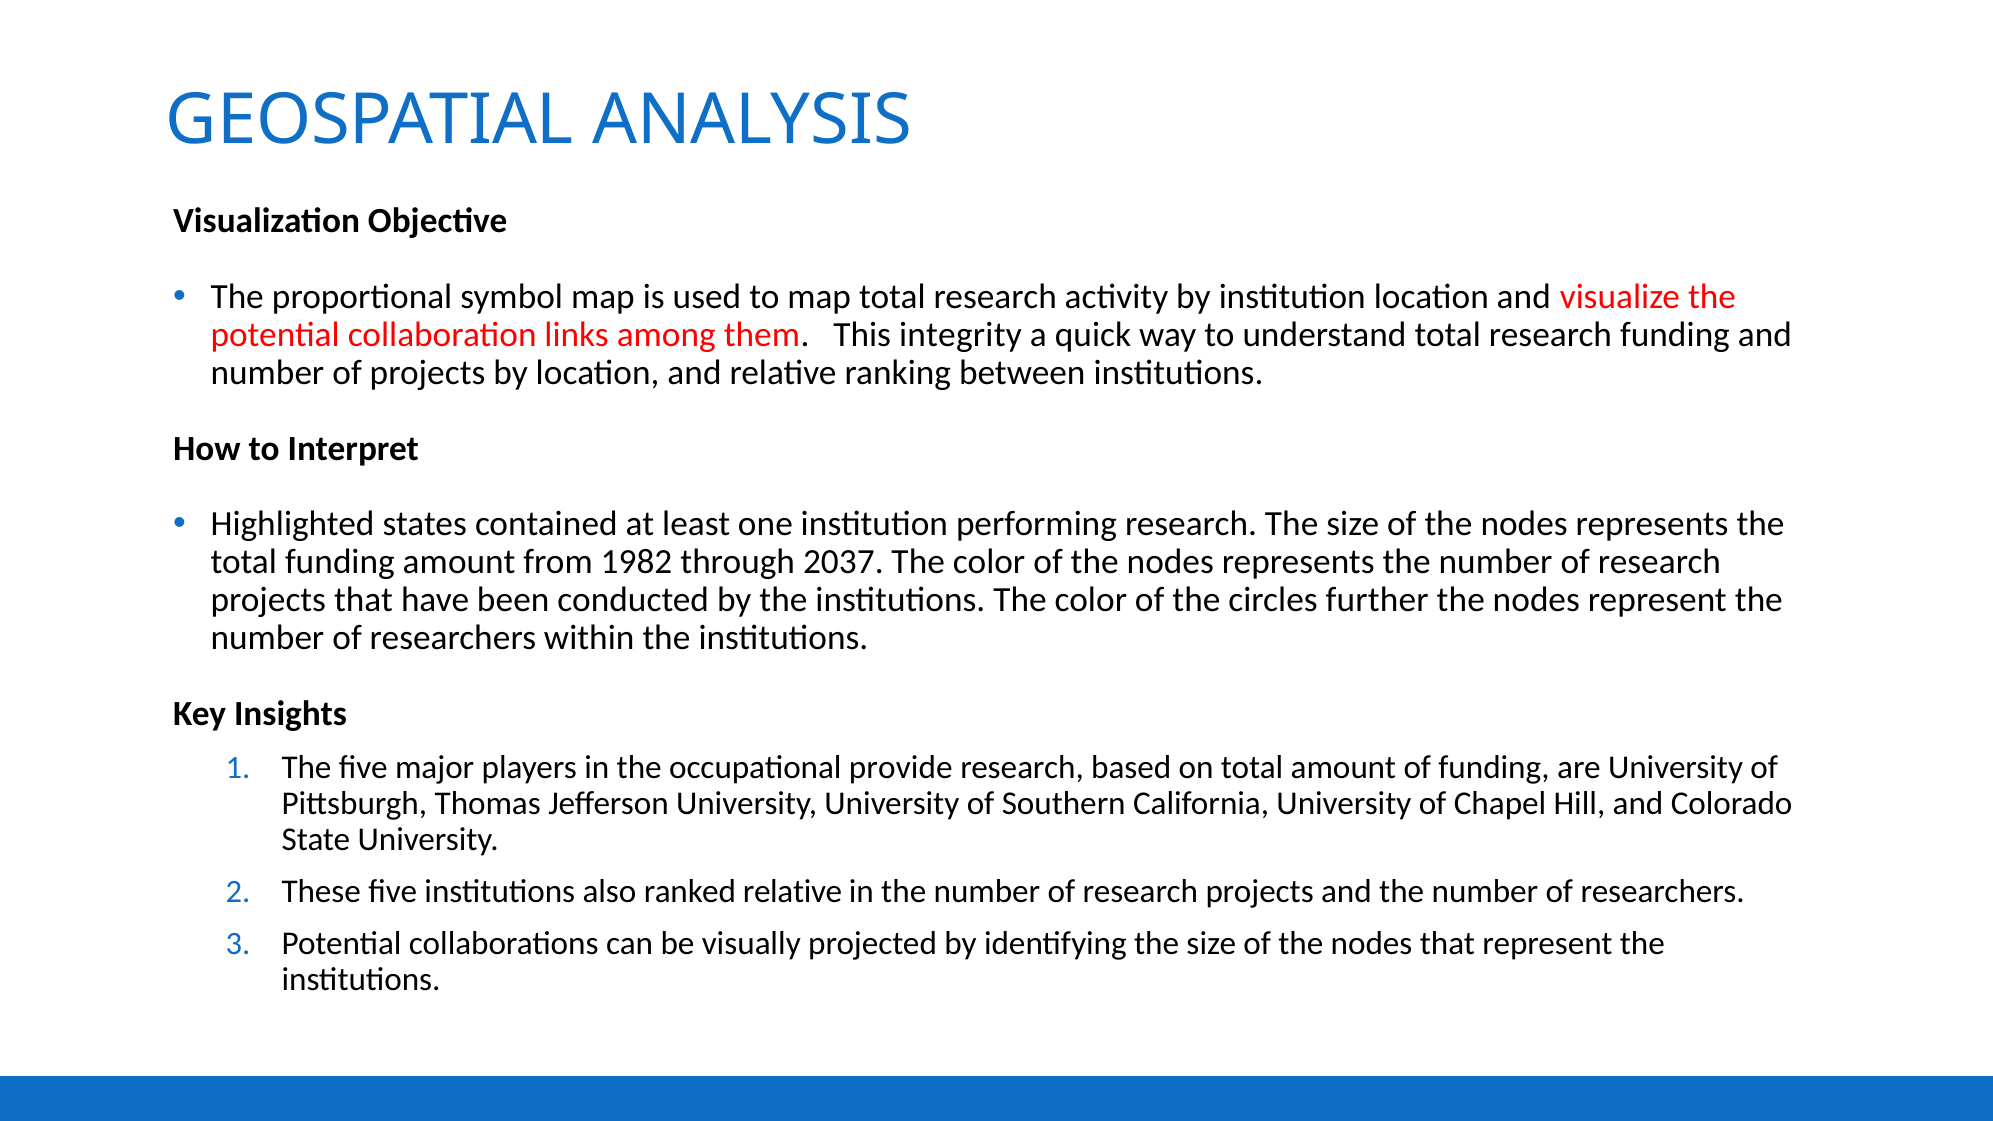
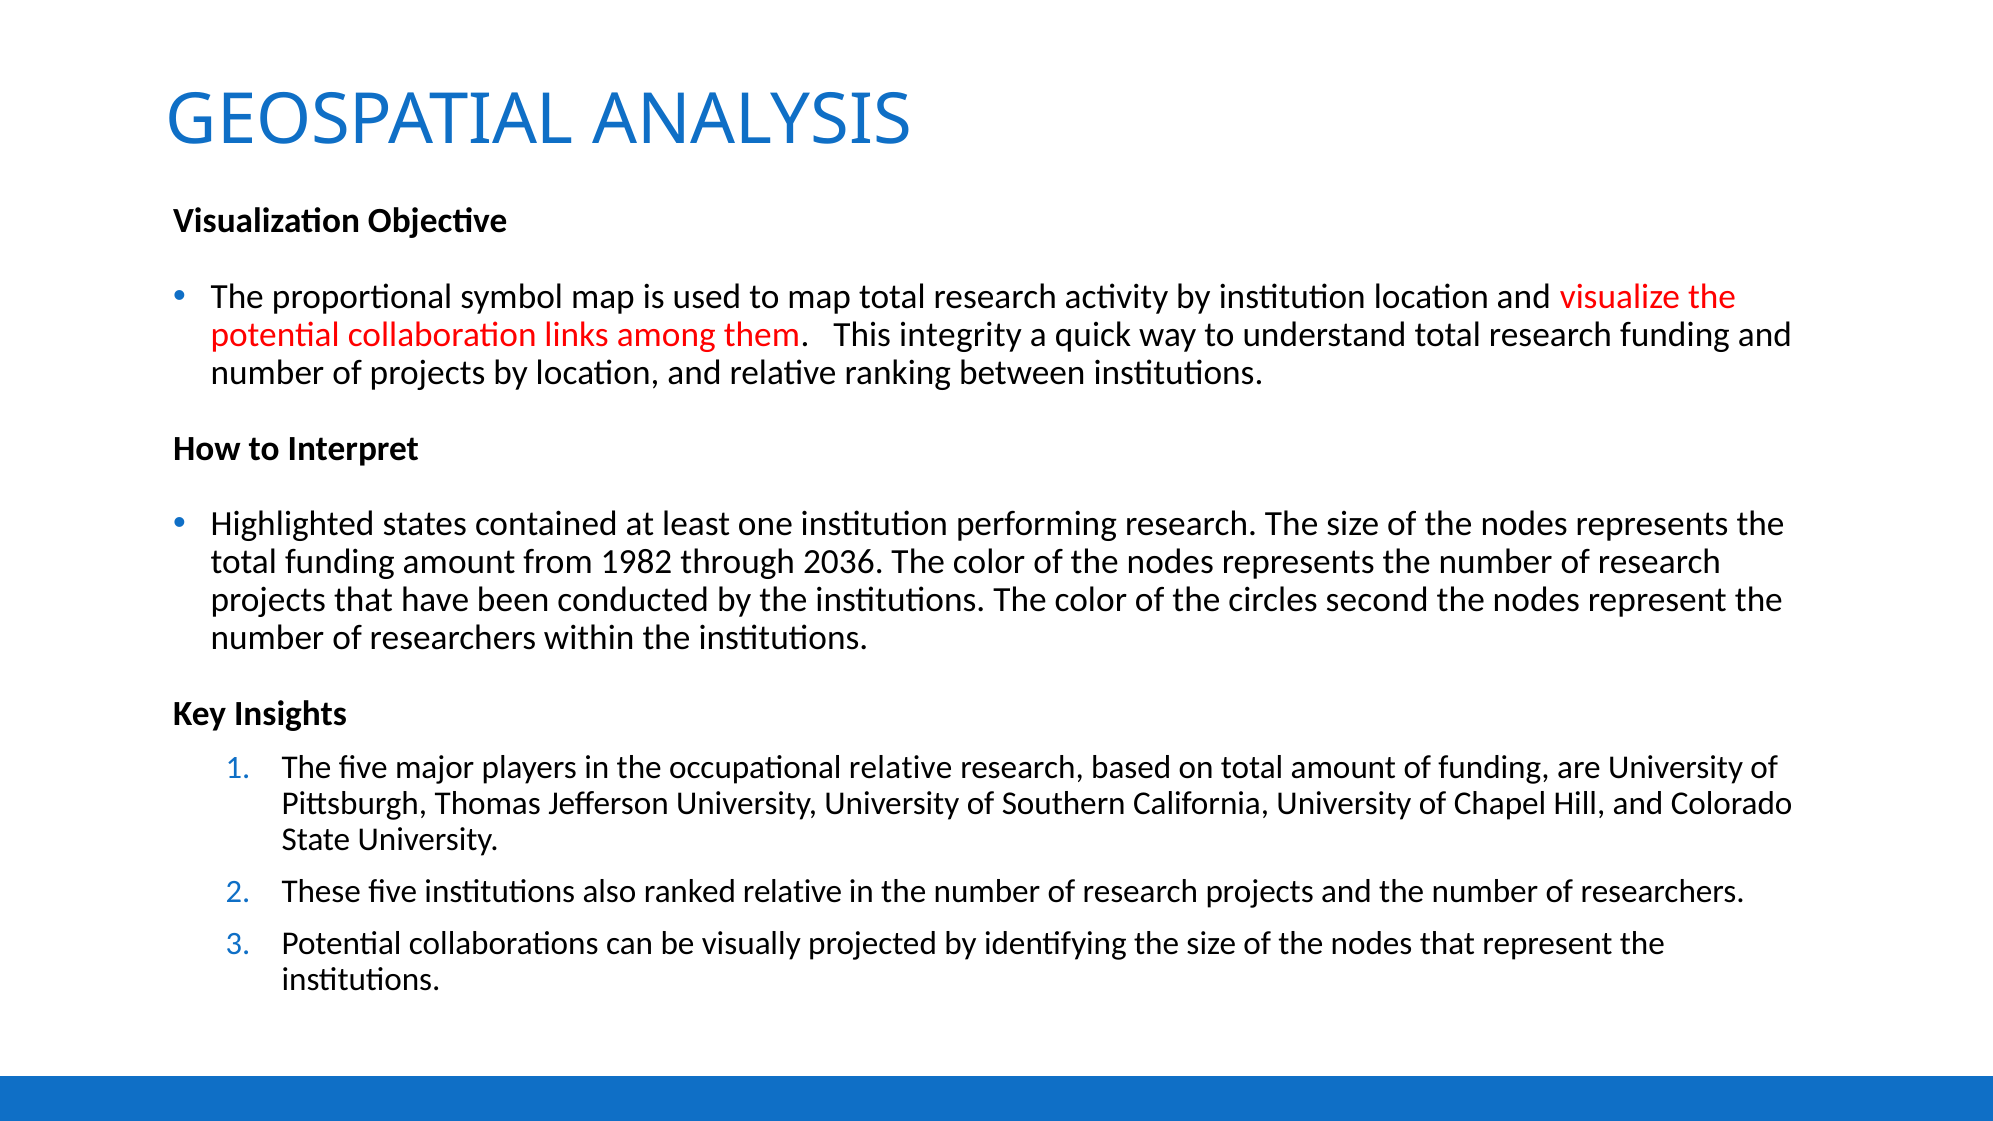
2037: 2037 -> 2036 (843, 562)
further: further -> second (1377, 600)
occupational provide: provide -> relative (901, 767)
